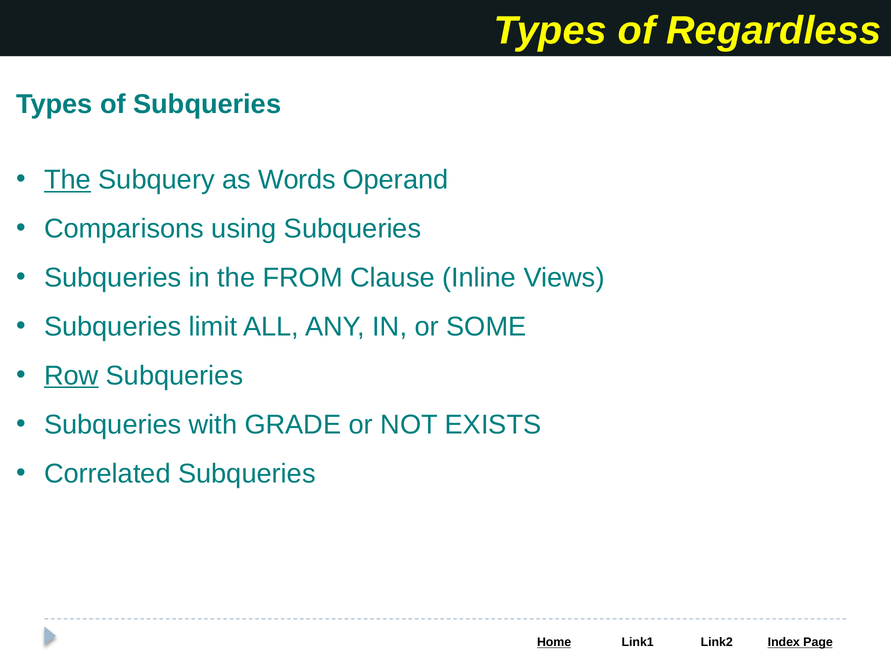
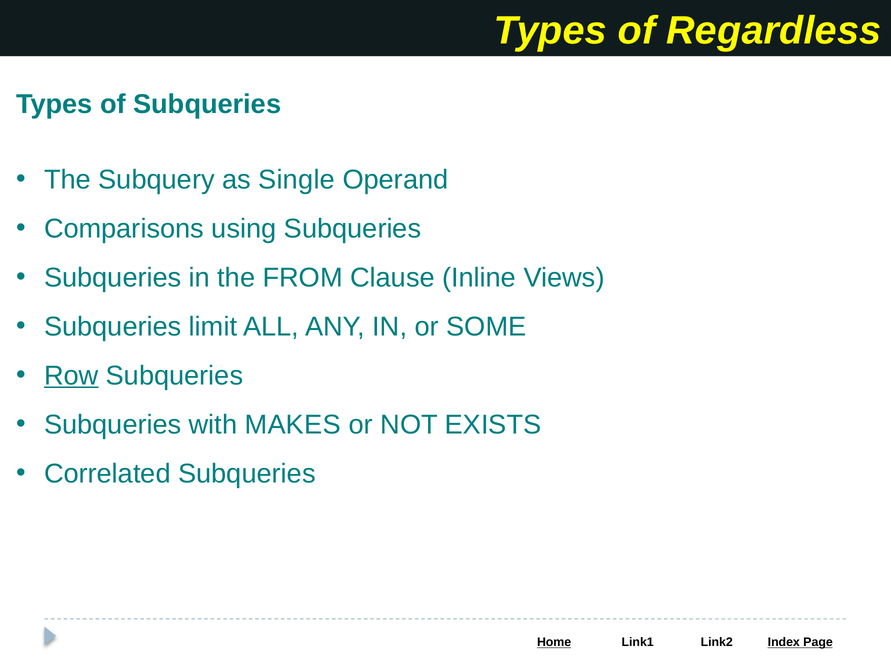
The underline: present -> none (67, 180)
Words: Words -> Single (297, 180)
GRADE: GRADE -> MAKES (293, 425)
